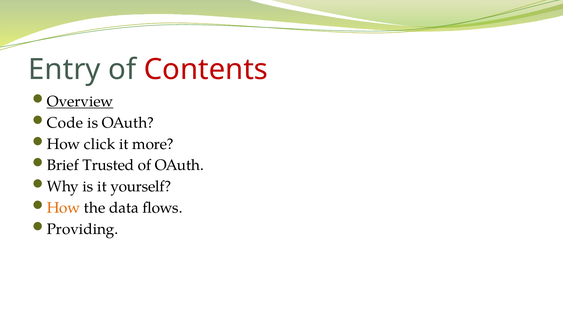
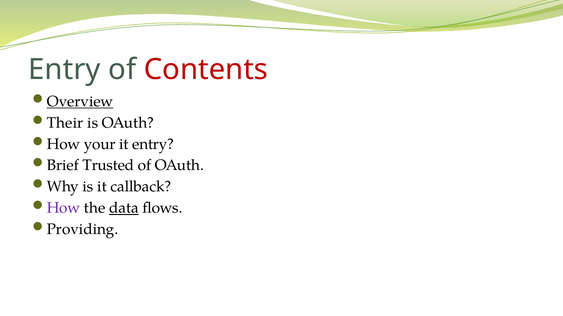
Code: Code -> Their (65, 123)
click: click -> your (100, 144)
it more: more -> entry (153, 144)
yourself: yourself -> callback (141, 187)
How colour: orange -> purple (64, 208)
data underline: none -> present (124, 208)
